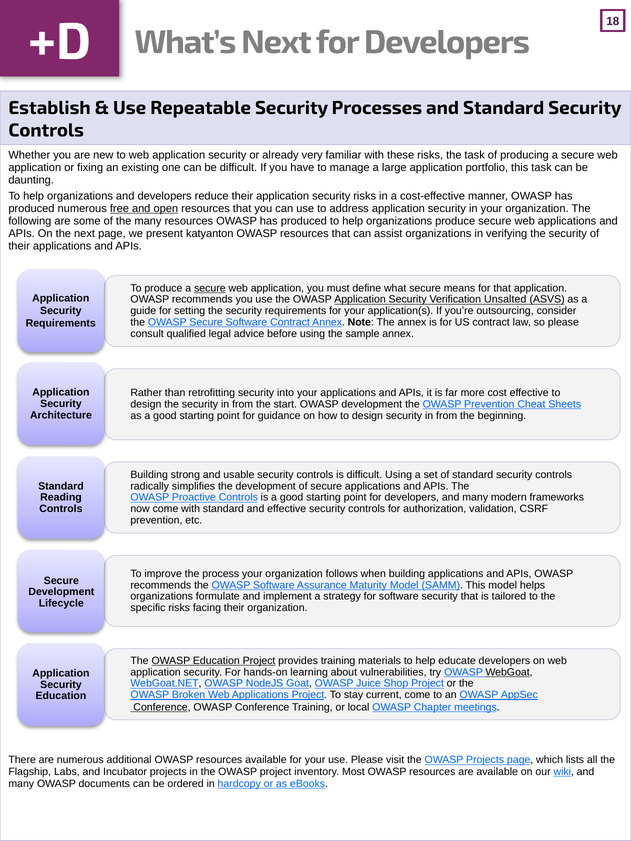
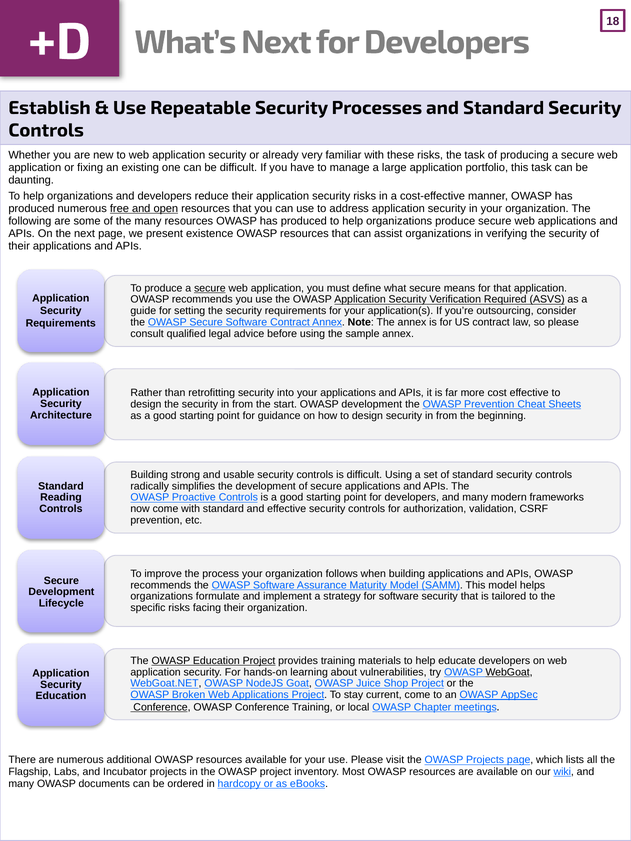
katyanton: katyanton -> existence (210, 234)
Unsalted: Unsalted -> Required (505, 300)
